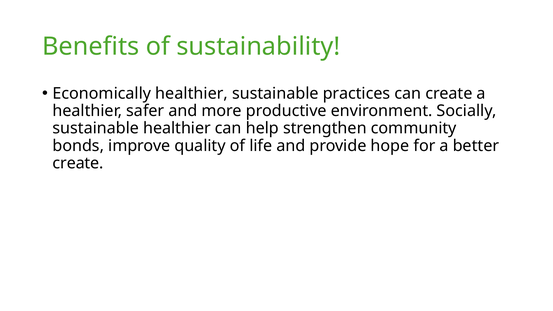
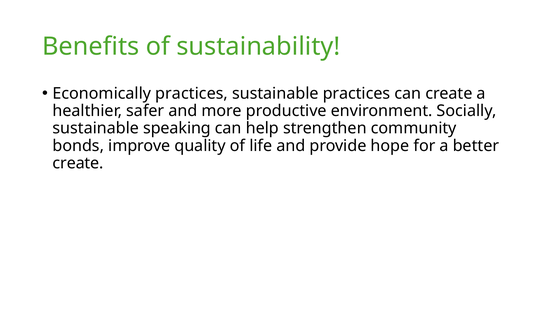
Economically healthier: healthier -> practices (192, 93)
sustainable healthier: healthier -> speaking (177, 128)
